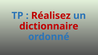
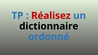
dictionnaire colour: red -> black (49, 26)
